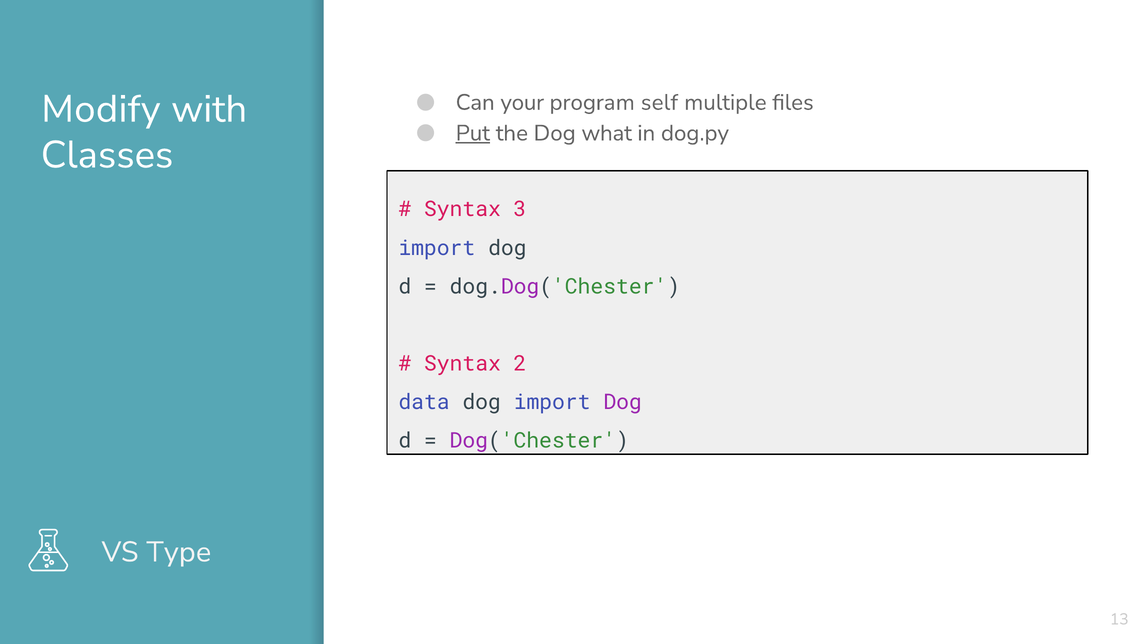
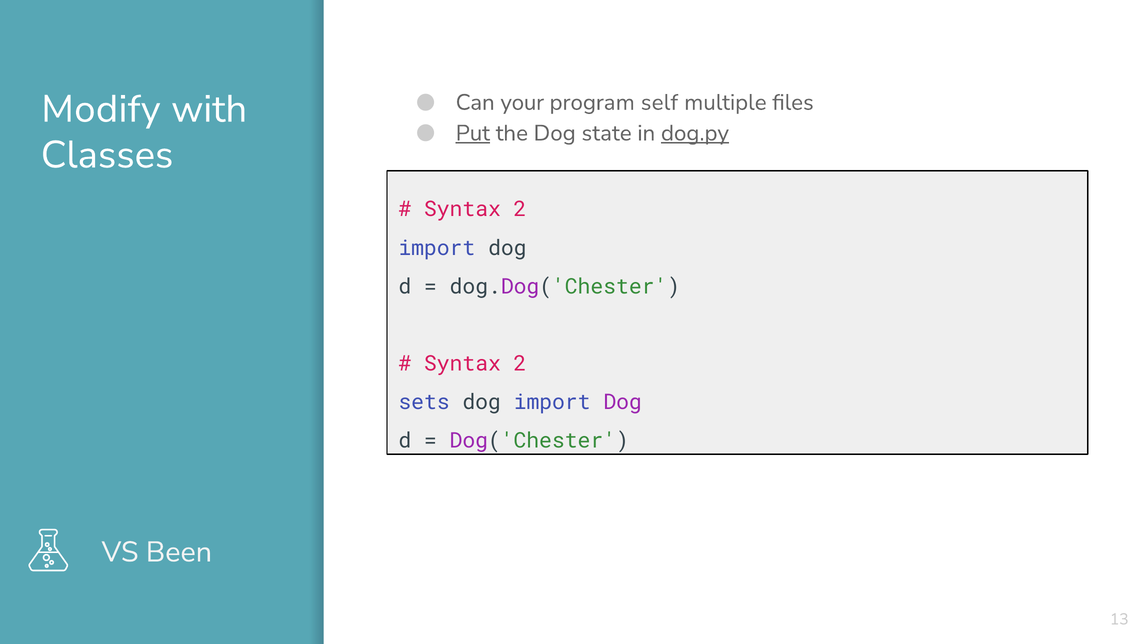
what: what -> state (607, 133)
dog.py underline: none -> present (695, 133)
3: 3 -> 2 (520, 209)
data: data -> sets (424, 402)
Type: Type -> Been (179, 552)
